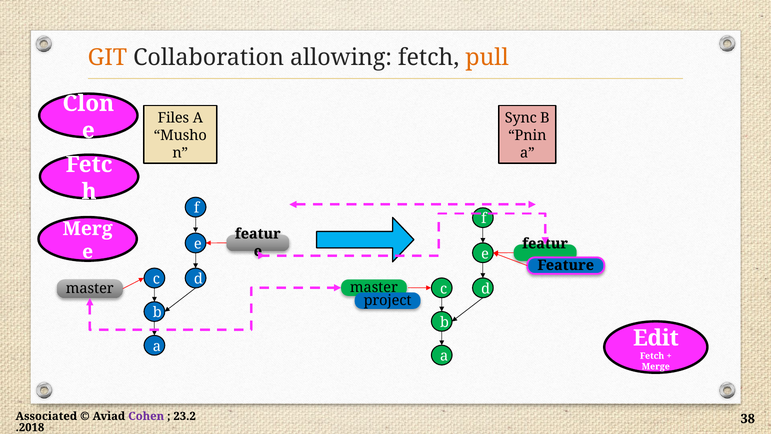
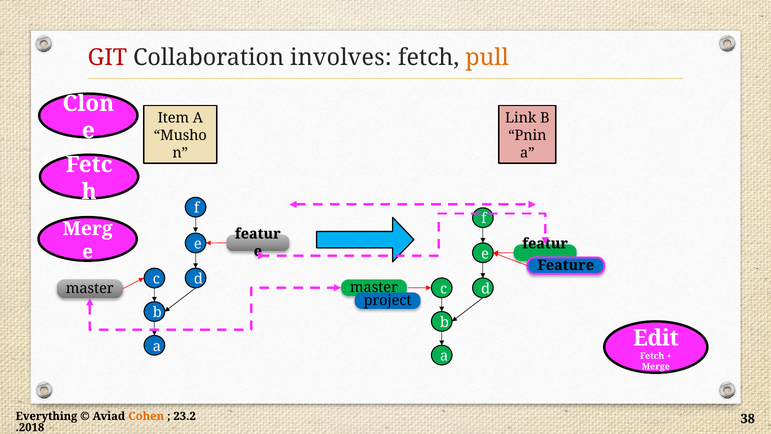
GIT colour: orange -> red (107, 58)
allowing: allowing -> involves (341, 58)
Files: Files -> Item (173, 118)
Sync: Sync -> Link (521, 118)
Associated: Associated -> Everything (46, 416)
Cohen colour: purple -> orange (146, 416)
